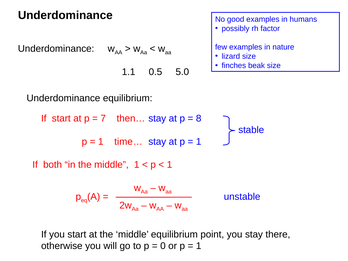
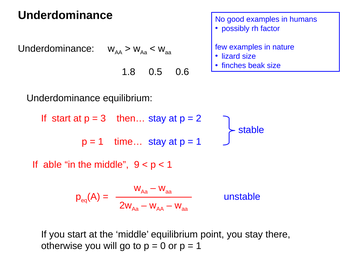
1.1: 1.1 -> 1.8 (129, 72)
5.0: 5.0 -> 0.6 (182, 72)
7: 7 -> 3 (103, 118)
8: 8 -> 2 (199, 118)
both: both -> able (52, 165)
middle 1: 1 -> 9 (137, 165)
